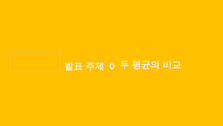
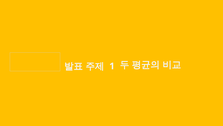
0: 0 -> 1 (112, 66)
